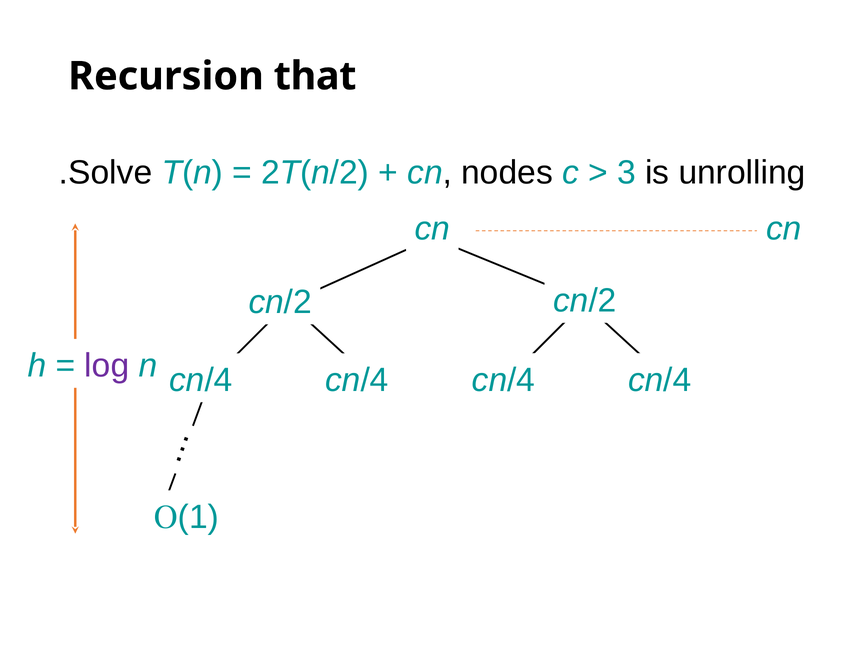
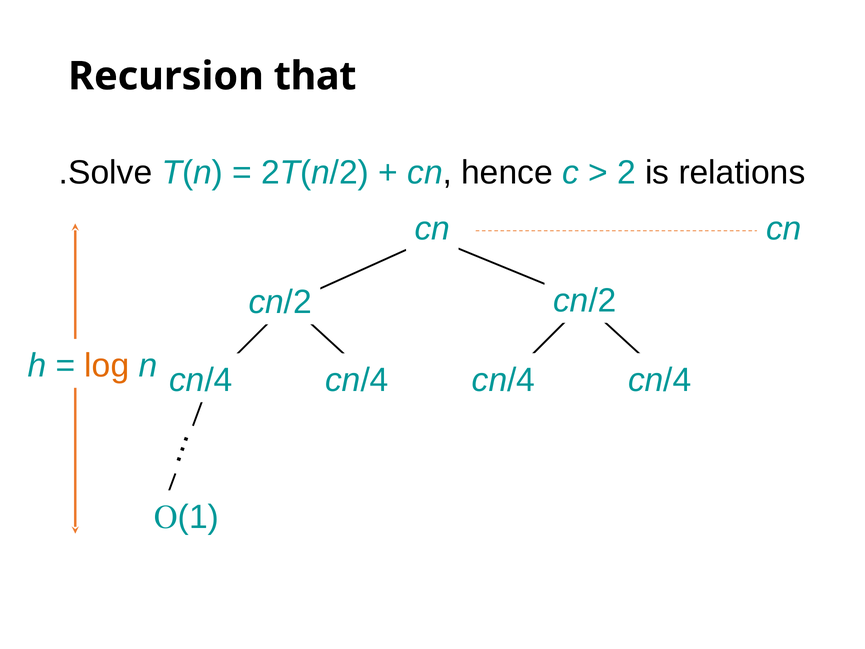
nodes: nodes -> hence (507, 173)
3: 3 -> 2 (626, 173)
unrolling: unrolling -> relations (742, 173)
log colour: purple -> orange (107, 366)
